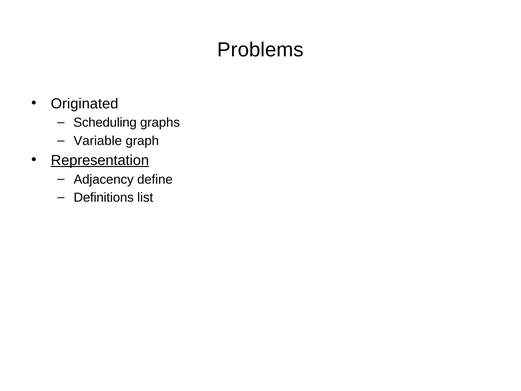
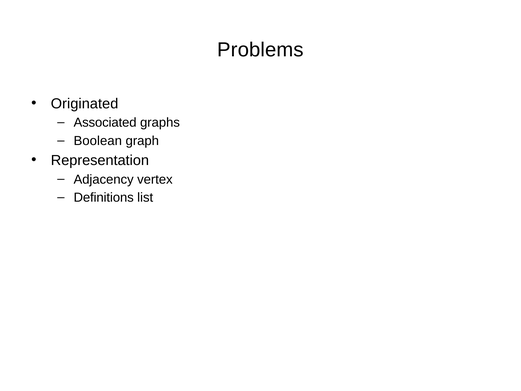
Scheduling: Scheduling -> Associated (105, 123)
Variable: Variable -> Boolean (98, 141)
Representation underline: present -> none (100, 160)
define: define -> vertex (155, 179)
